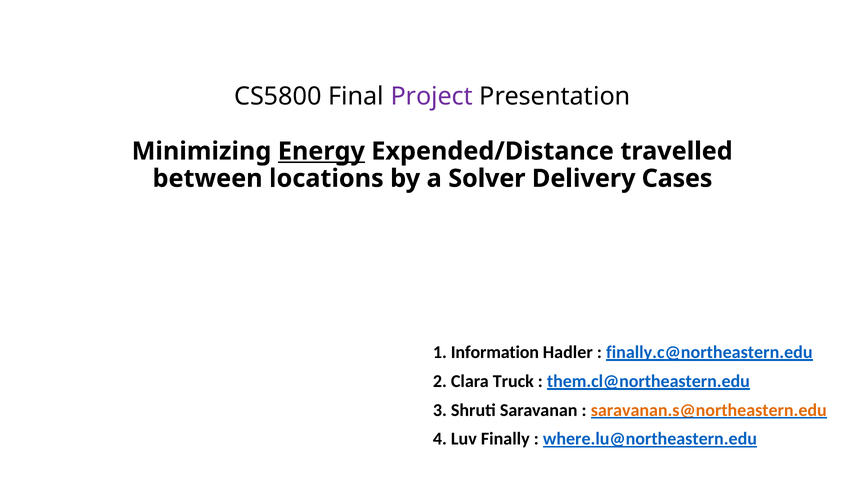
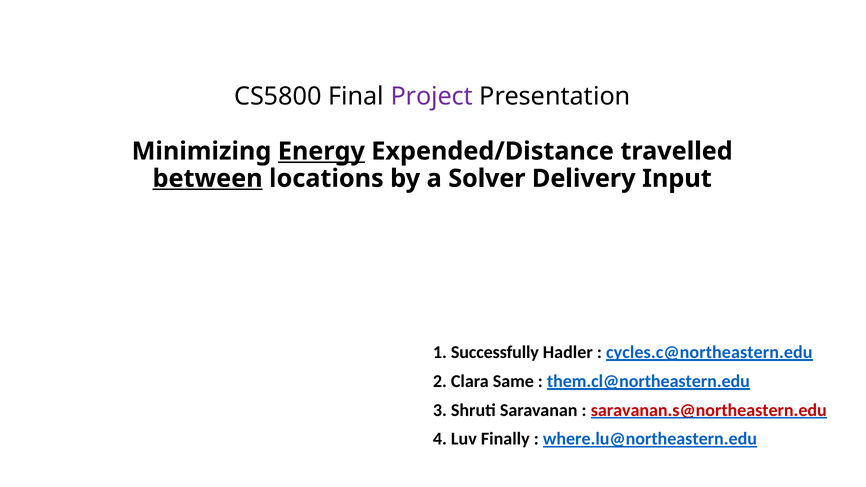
between underline: none -> present (208, 179)
Cases: Cases -> Input (677, 179)
Information: Information -> Successfully (495, 352)
finally.c@northeastern.edu: finally.c@northeastern.edu -> cycles.c@northeastern.edu (709, 352)
Truck: Truck -> Same (513, 381)
saravanan.s@northeastern.edu colour: orange -> red (709, 410)
